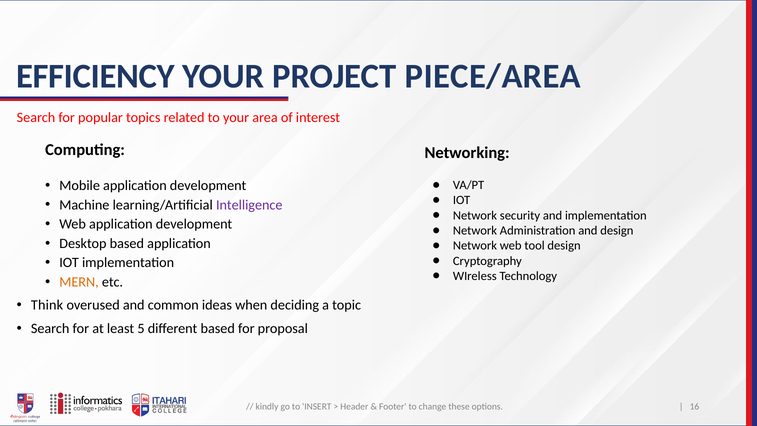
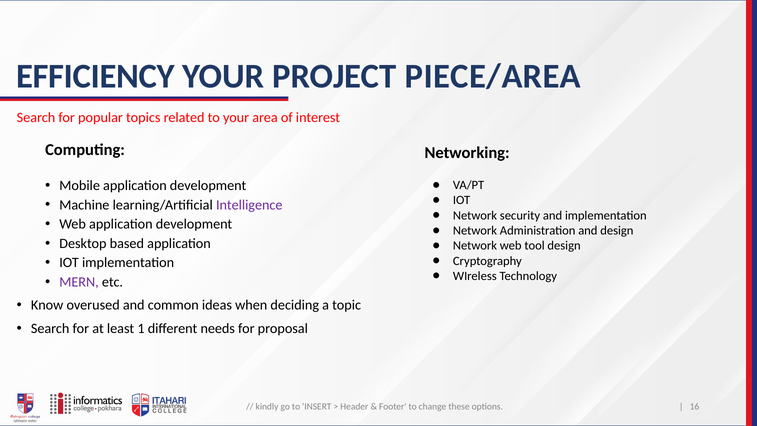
MERN colour: orange -> purple (79, 282)
Think: Think -> Know (47, 305)
5: 5 -> 1 (141, 328)
different based: based -> needs (218, 328)
